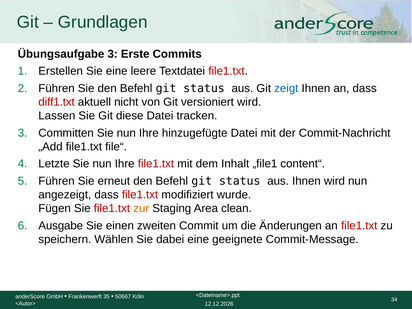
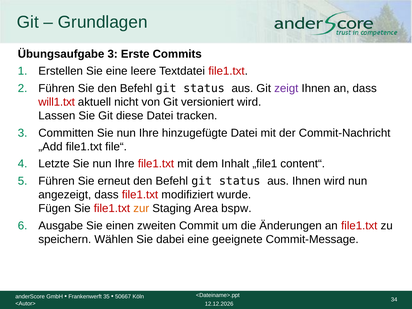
zeigt colour: blue -> purple (286, 88)
diff1.txt: diff1.txt -> will1.txt (57, 102)
clean: clean -> bspw (236, 209)
